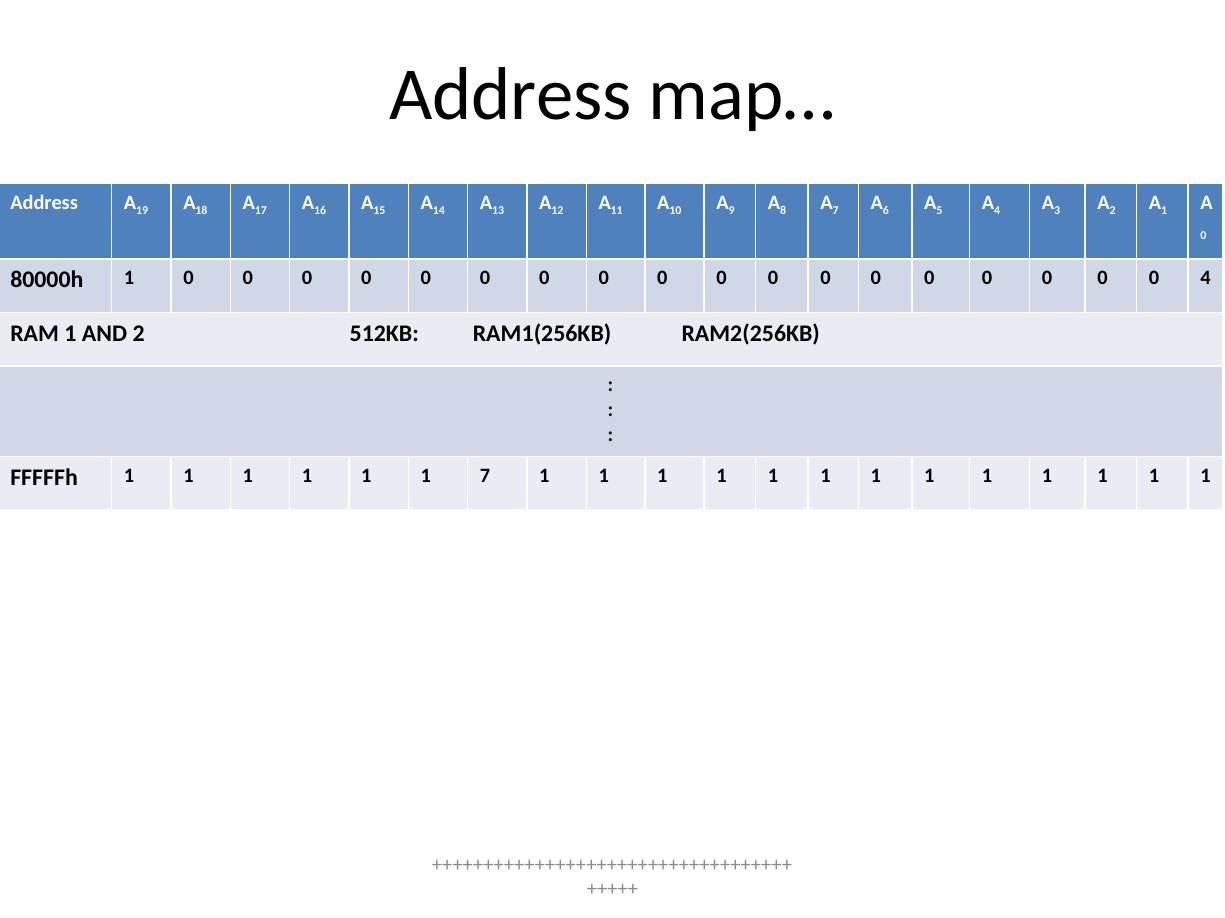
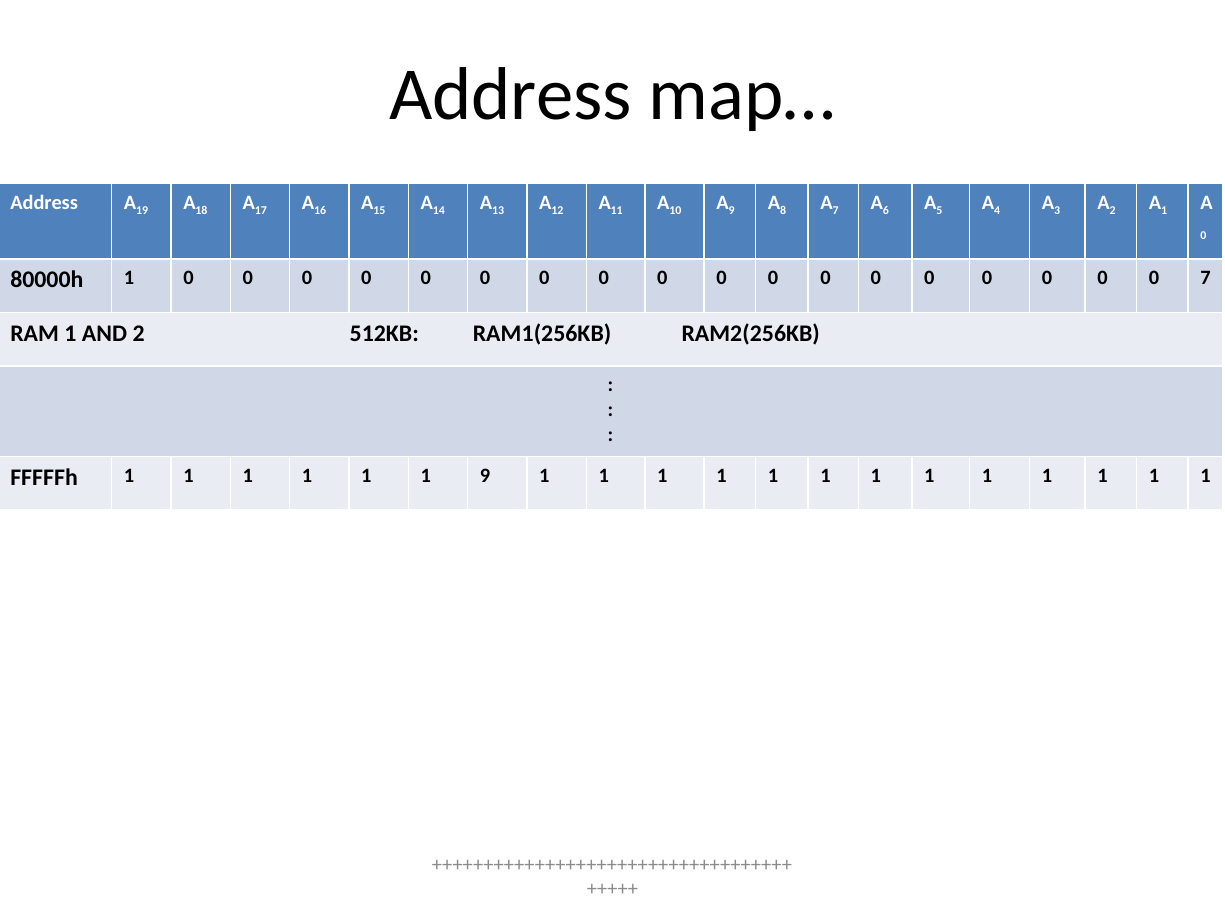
0 4: 4 -> 7 (1206, 278)
1 7: 7 -> 9 (485, 476)
